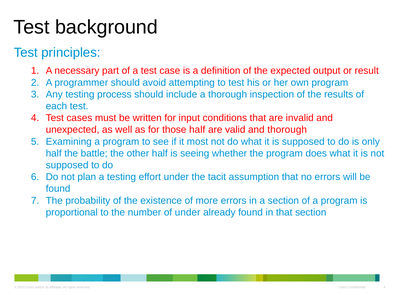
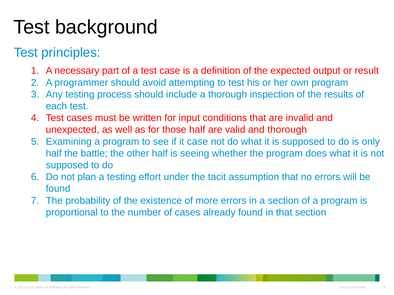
it most: most -> case (197, 142)
of under: under -> cases (188, 213)
